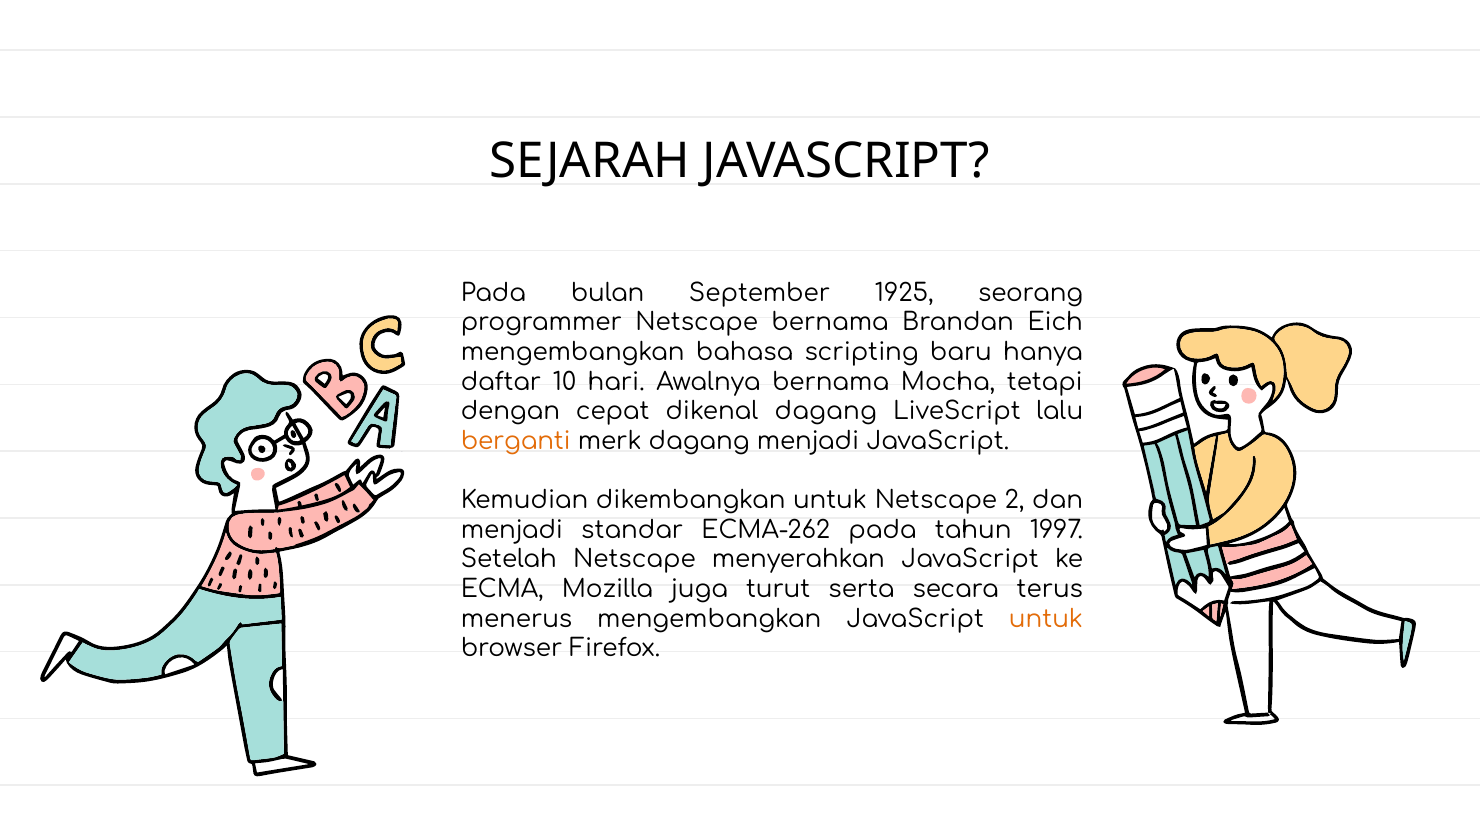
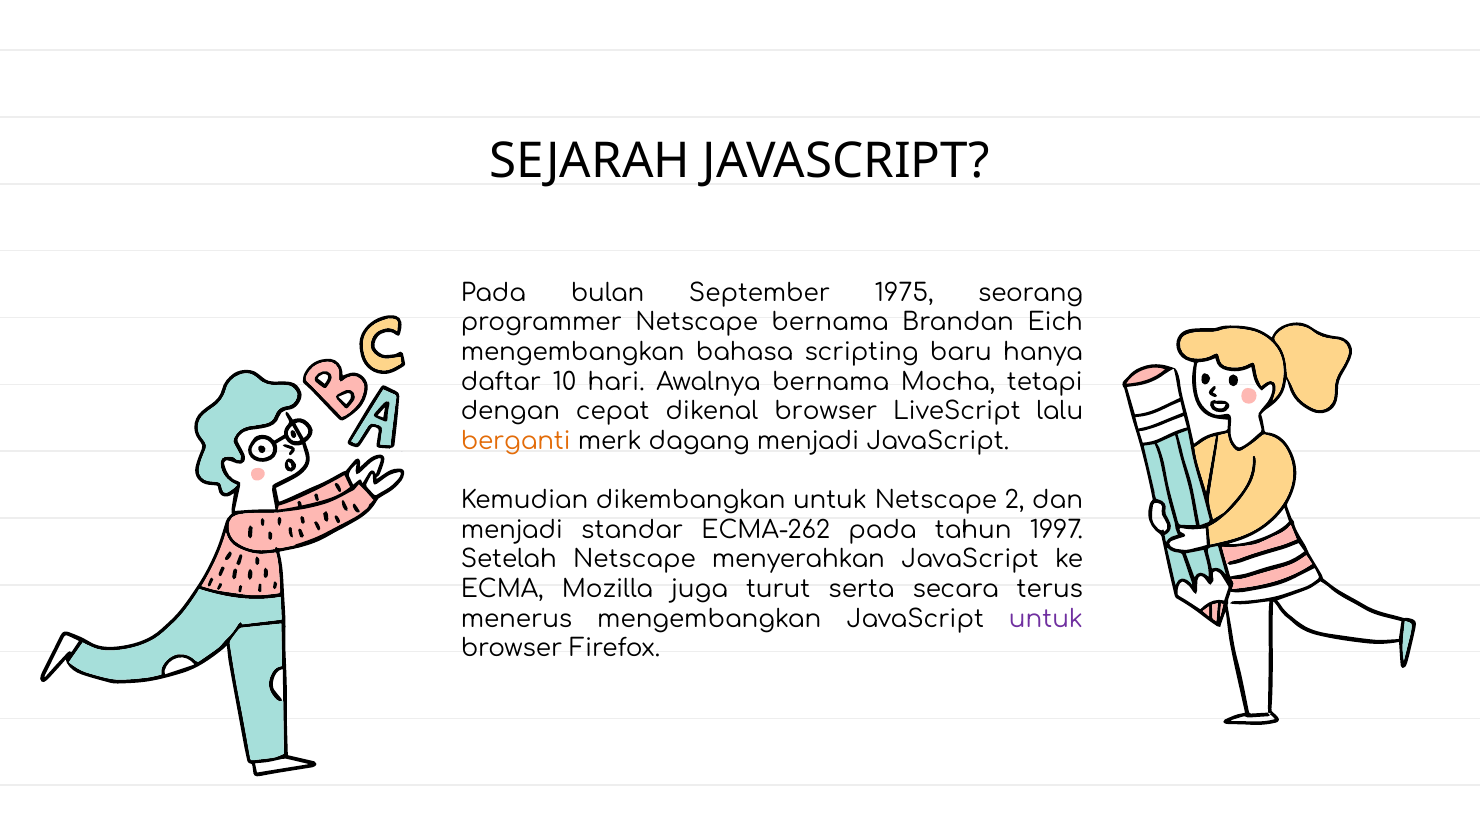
1925: 1925 -> 1975 (904, 293)
dikenal dagang: dagang -> browser (826, 411)
untuk colour: orange -> purple (1046, 619)
